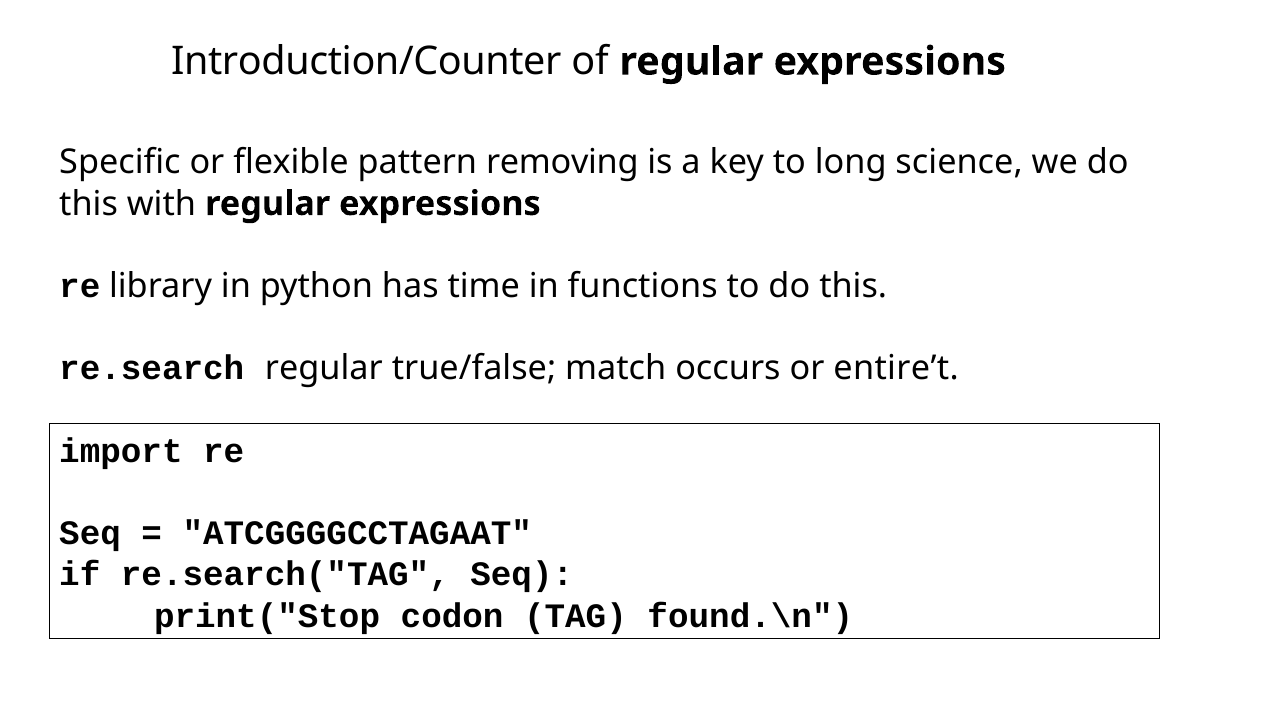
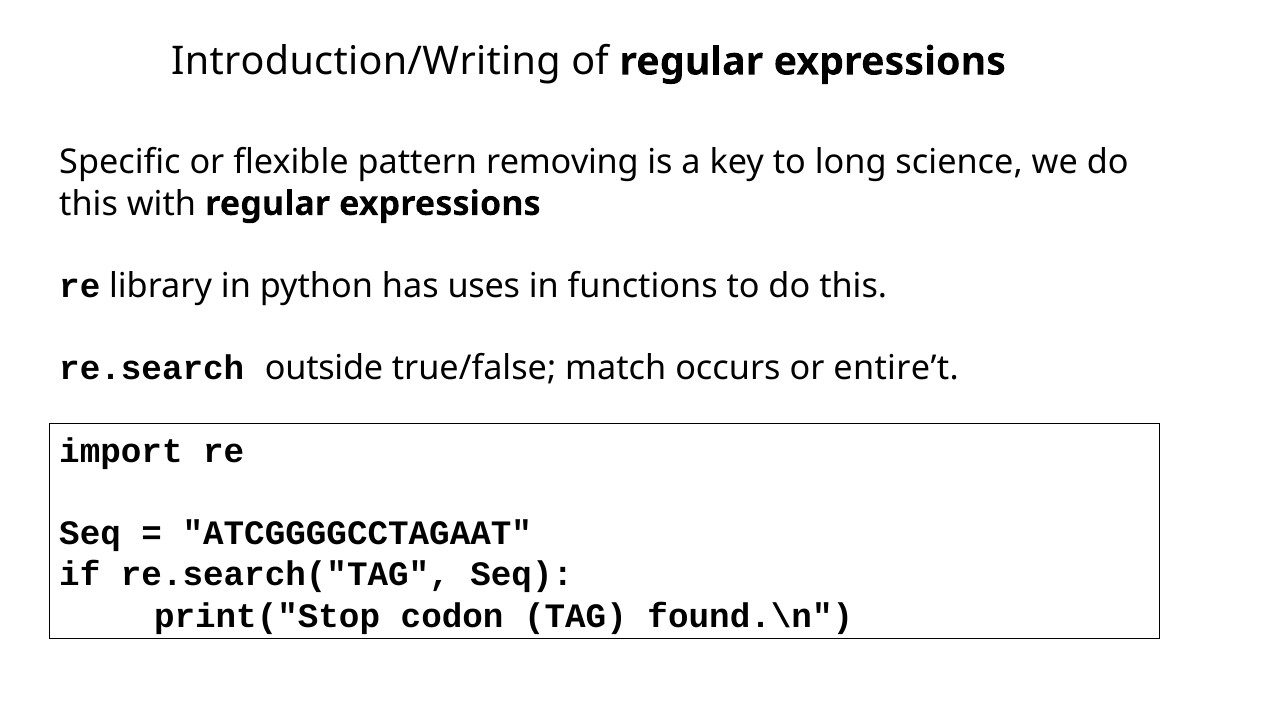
Introduction/Counter: Introduction/Counter -> Introduction/Writing (366, 62)
time: time -> uses (484, 286)
re.search regular: regular -> outside (324, 368)
